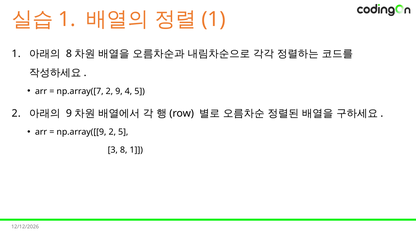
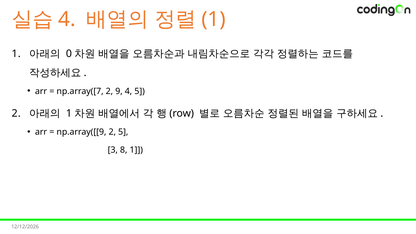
1: 1 -> 4 (67, 19)
8: 8 -> 0 (69, 54)
9: 9 -> 1 (69, 113)
